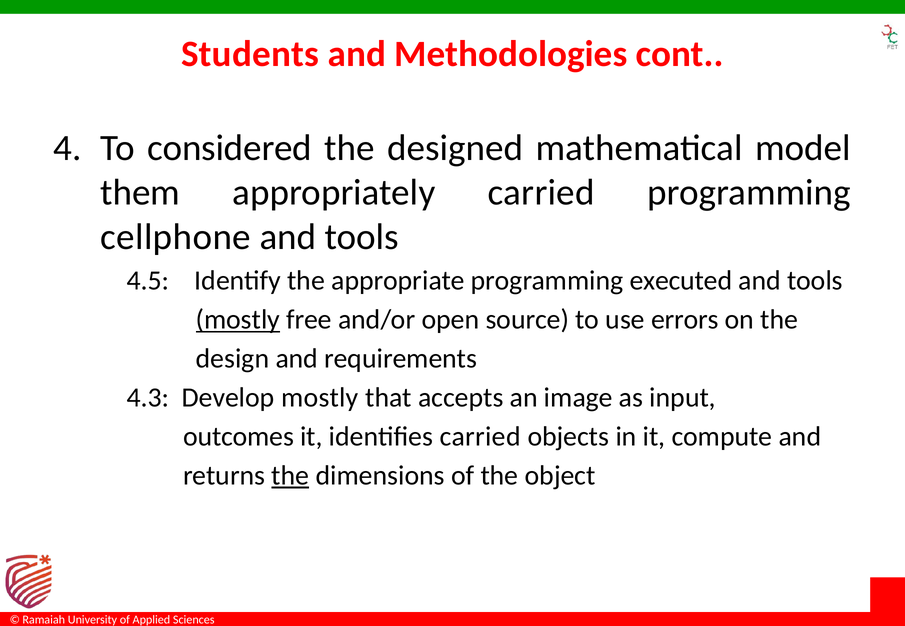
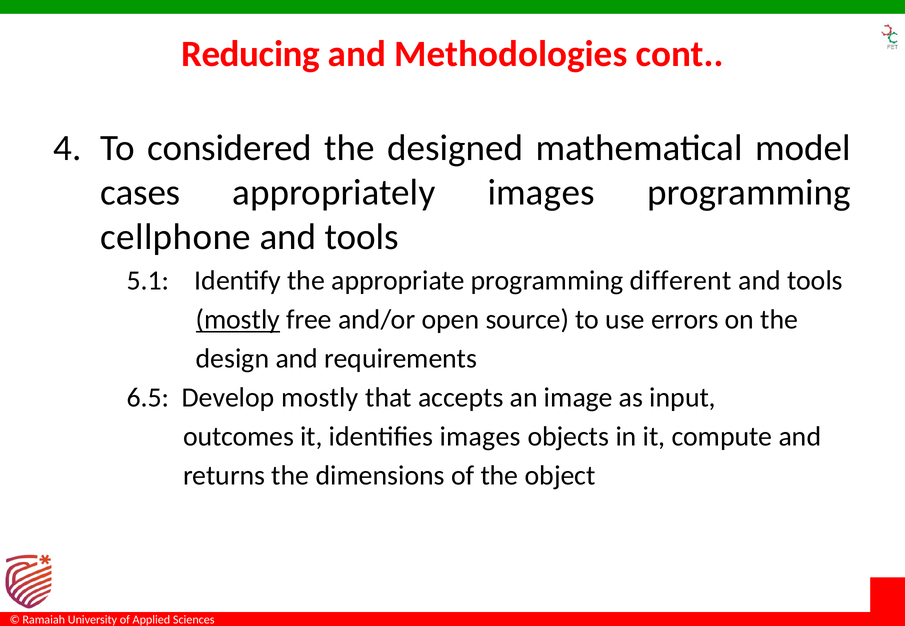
Students: Students -> Reducing (250, 54)
them: them -> cases (140, 193)
appropriately carried: carried -> images (541, 193)
4.5: 4.5 -> 5.1 (148, 281)
executed: executed -> different (681, 281)
4.3: 4.3 -> 6.5 (148, 398)
identifies carried: carried -> images (480, 437)
the underline: present -> none (290, 476)
